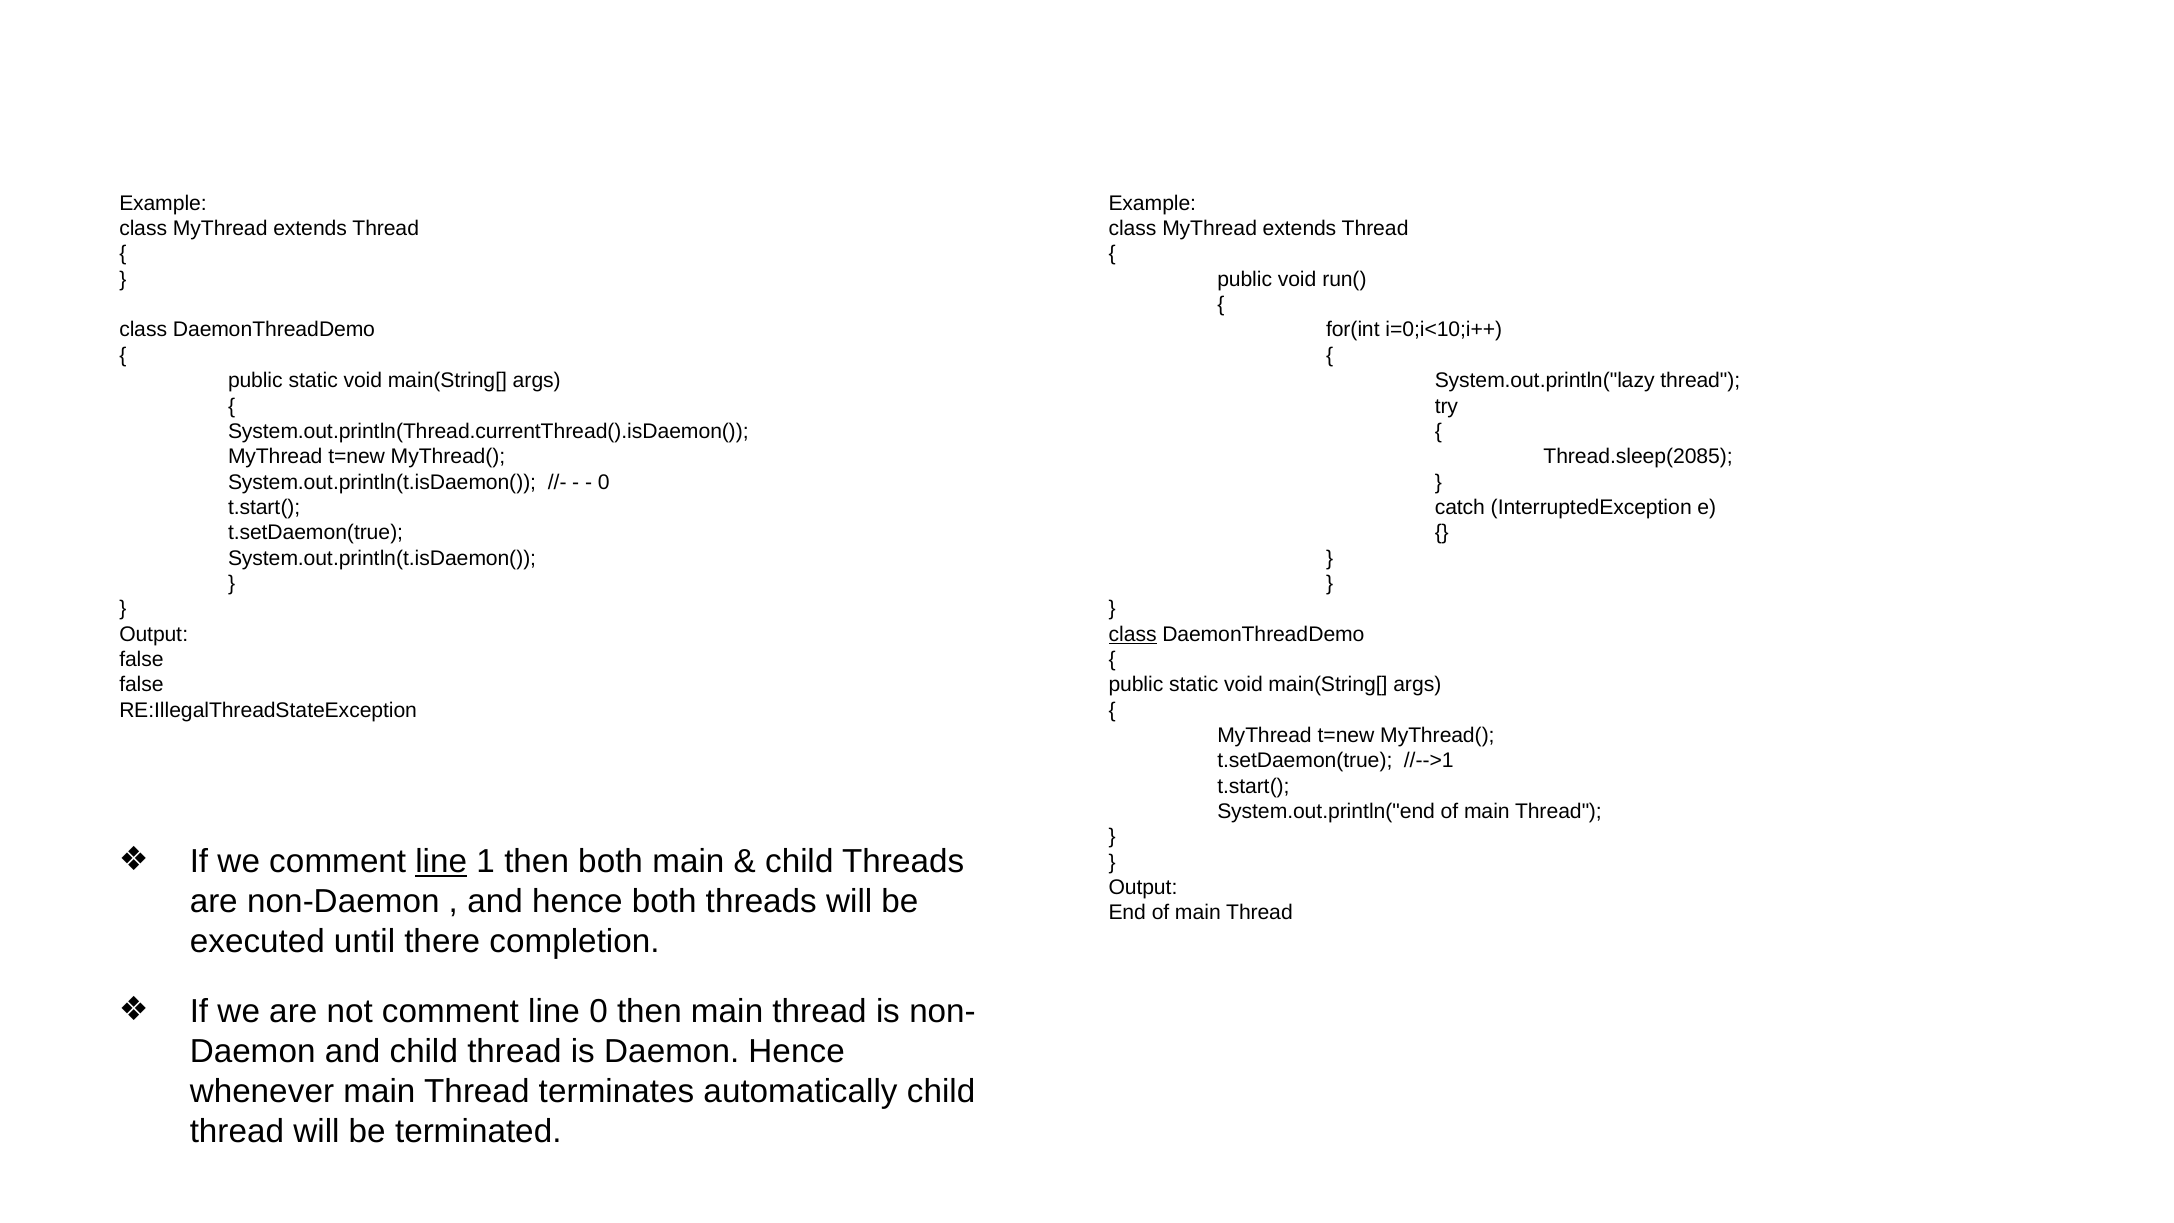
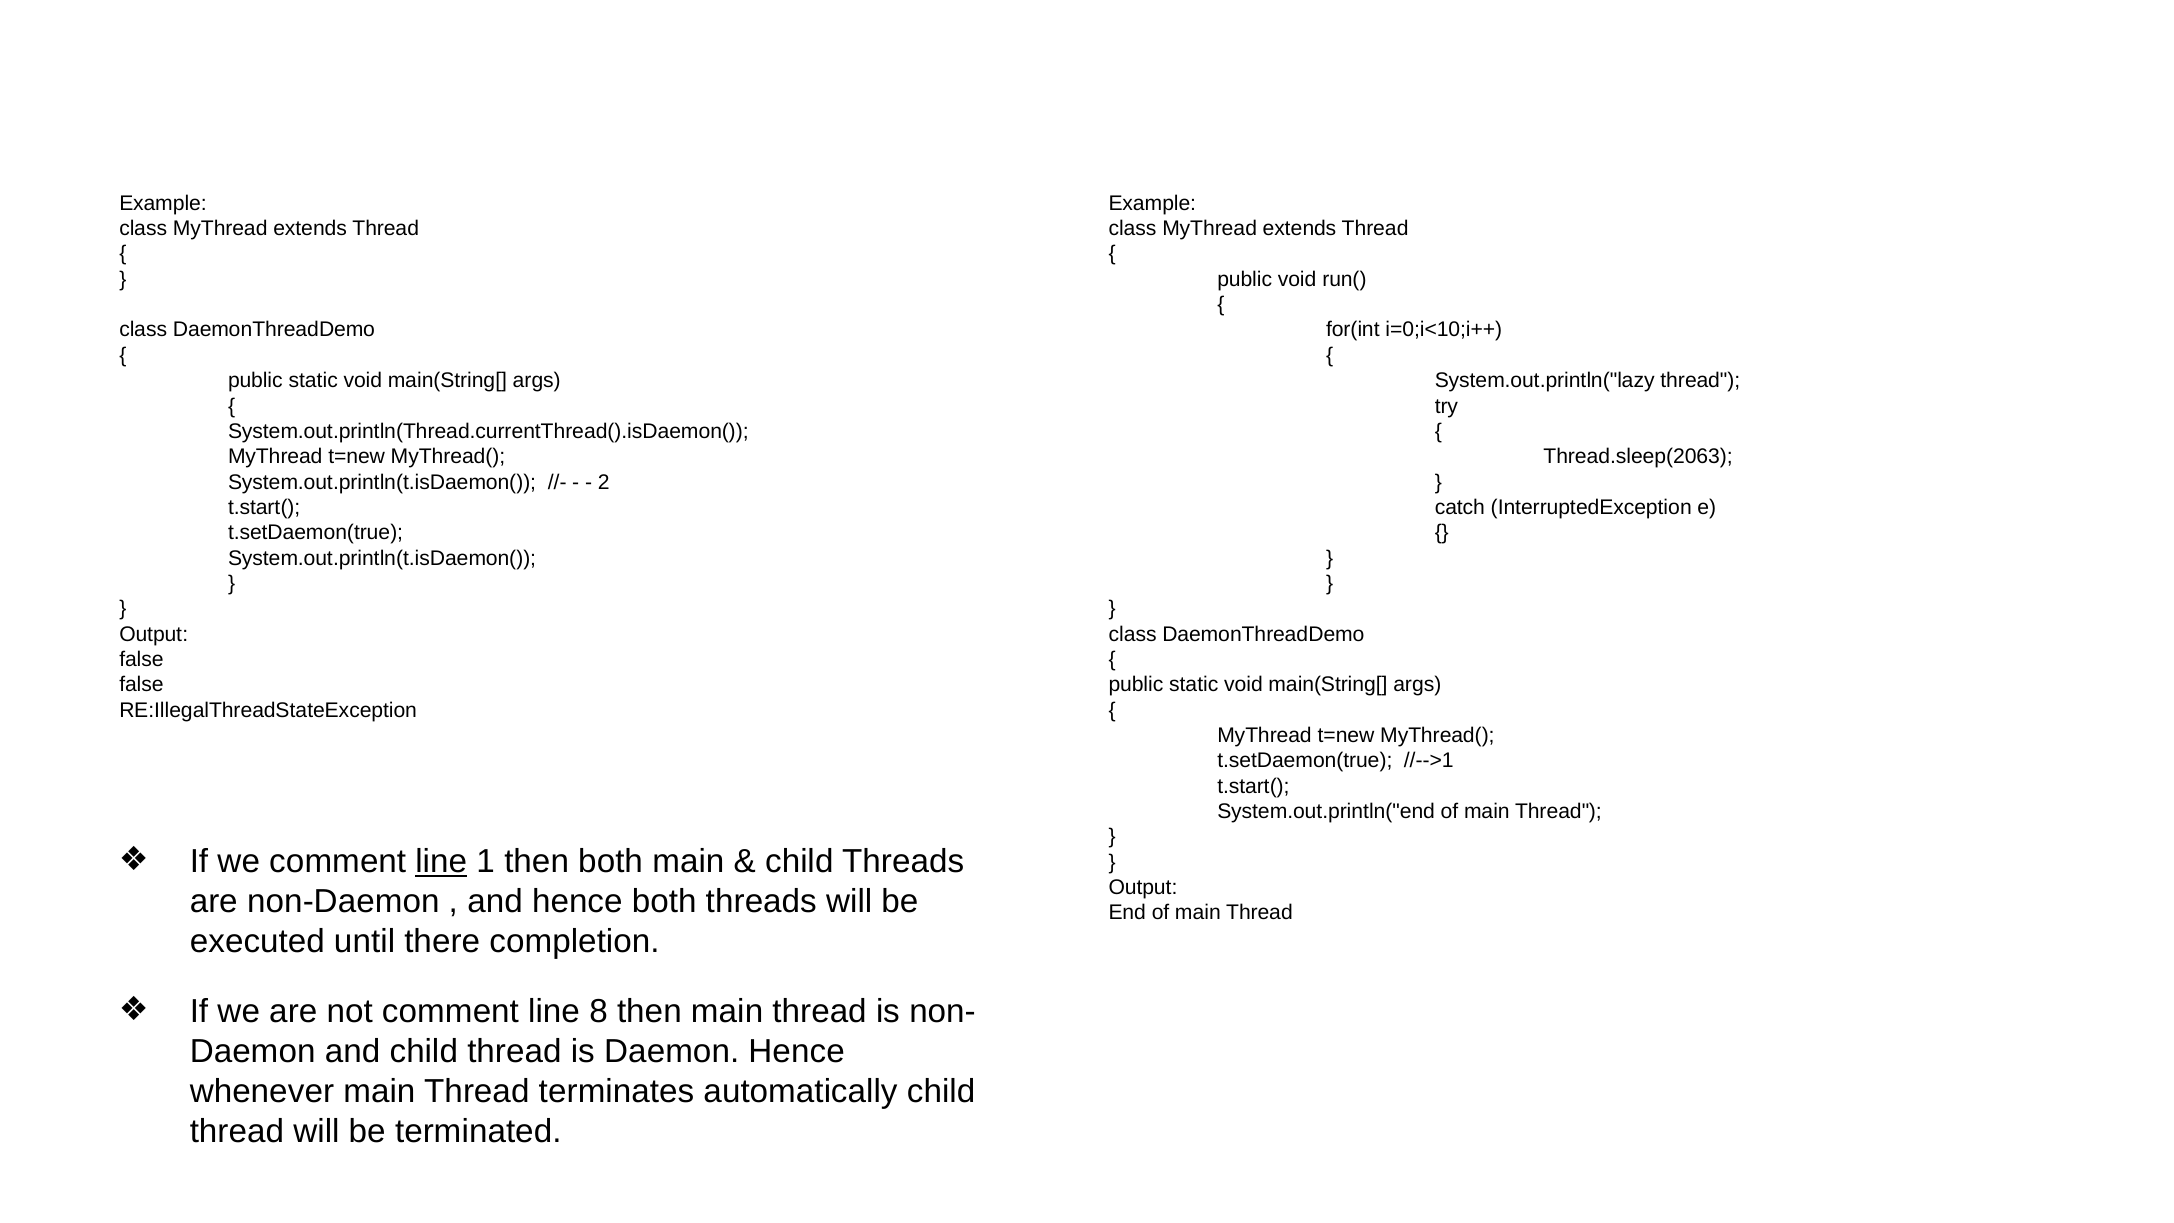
Thread.sleep(2085: Thread.sleep(2085 -> Thread.sleep(2063 (1638, 457)
0: 0 -> 2 (604, 482)
class underline: present -> none (1133, 634)
line 0: 0 -> 8 (598, 1011)
